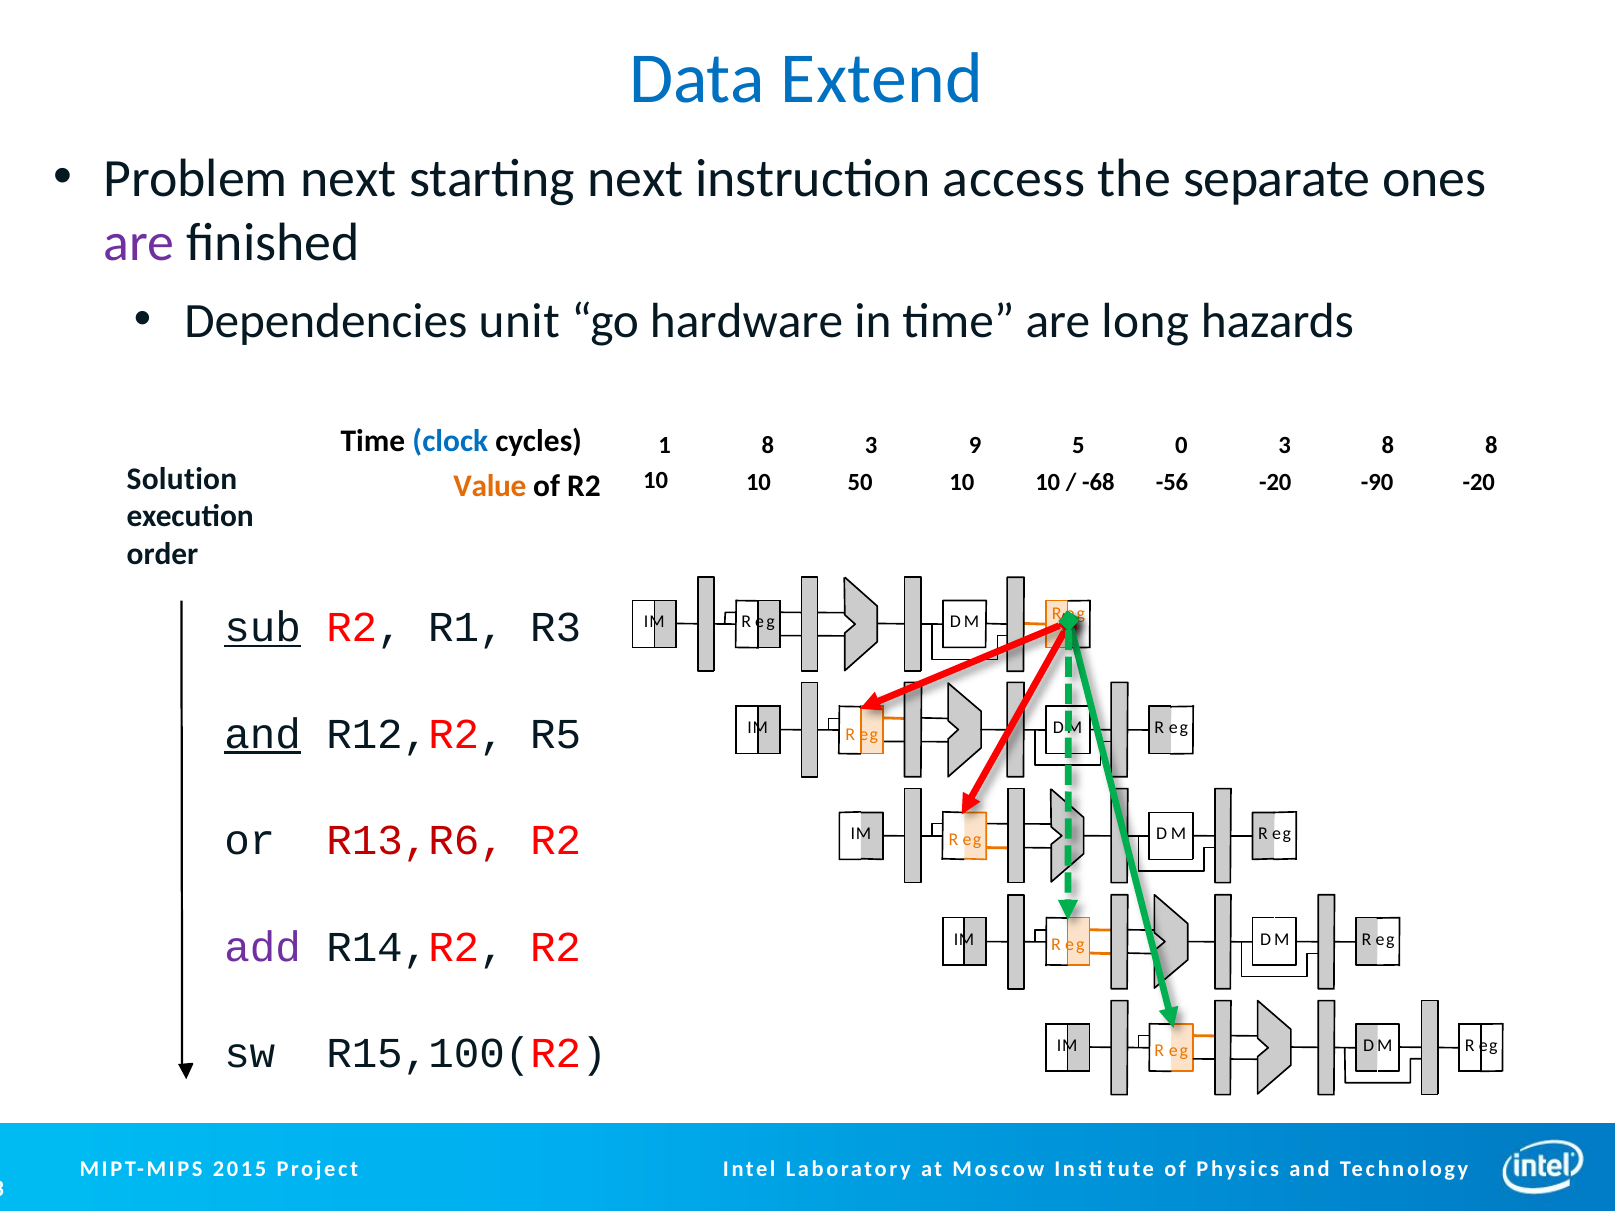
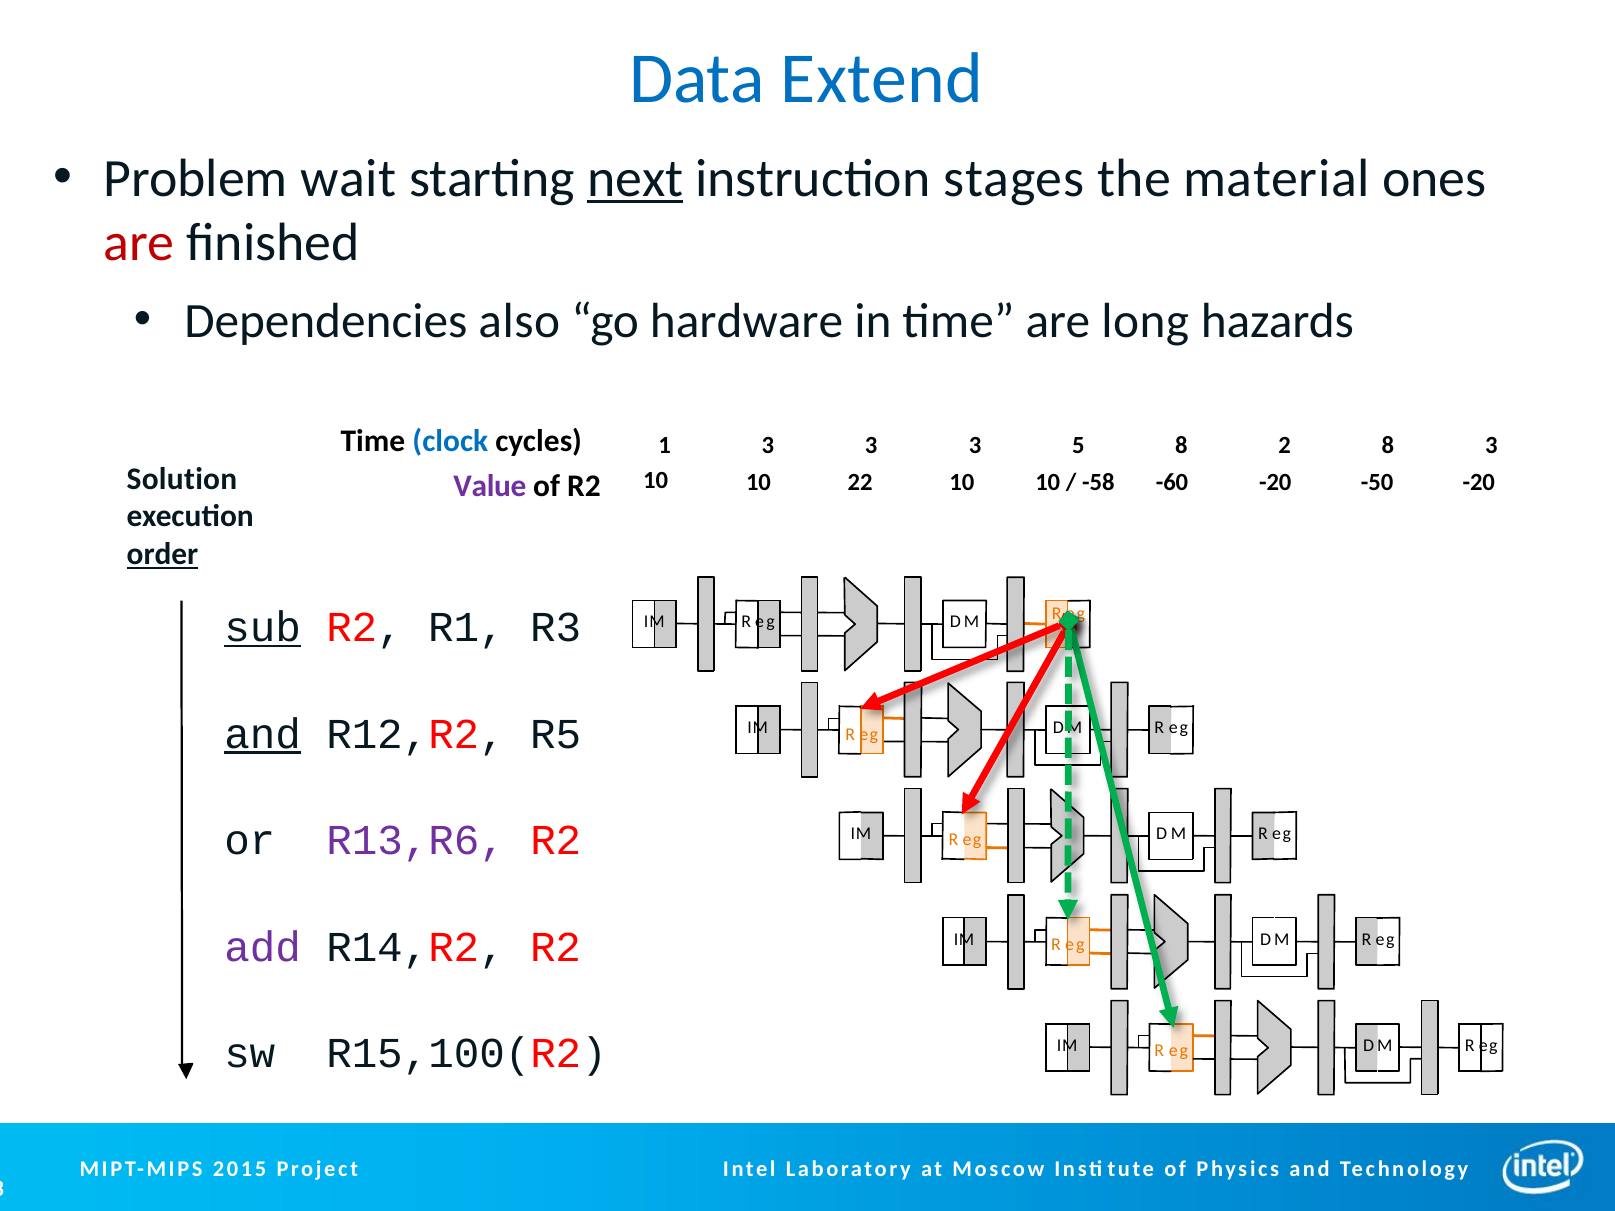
Problem next: next -> wait (348, 179)
next underline: none -> present (635, 179)
access: access -> stages (1014, 179)
separate: separate -> material (1276, 179)
are colour: purple -> red (139, 243)
unit: unit -> also (519, 321)
cycles 3: 3 -> 2 (1285, 445)
8 8: 8 -> 3 (1491, 445)
1 8: 8 -> 3 (768, 445)
9: 9 -> 3 (975, 445)
5 0: 0 -> 8 (1181, 445)
-68: -68 -> -58 (1098, 483)
Value colour: orange -> purple (490, 486)
50: 50 -> 22 (860, 482)
-56: -56 -> -60 (1172, 482)
-90: -90 -> -50 (1377, 482)
order underline: none -> present (162, 554)
R13,R6 colour: red -> purple (416, 841)
